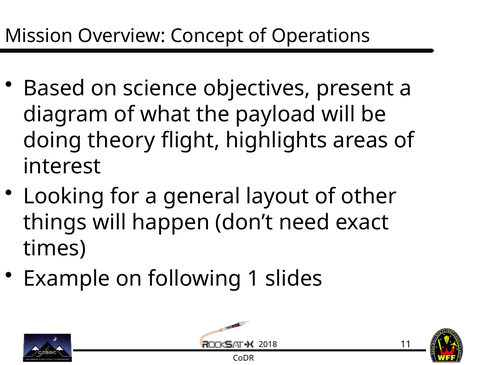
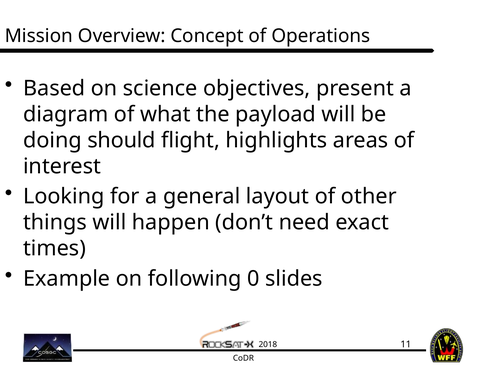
theory: theory -> should (122, 140)
1: 1 -> 0 (253, 279)
